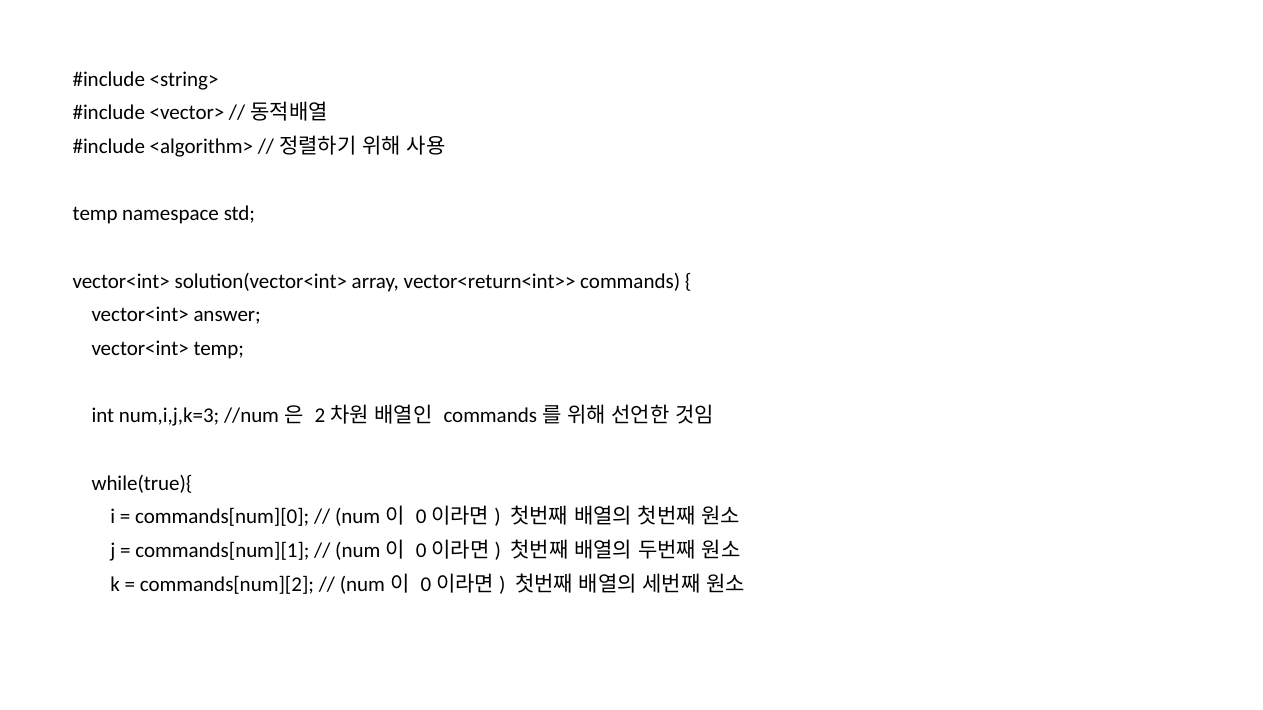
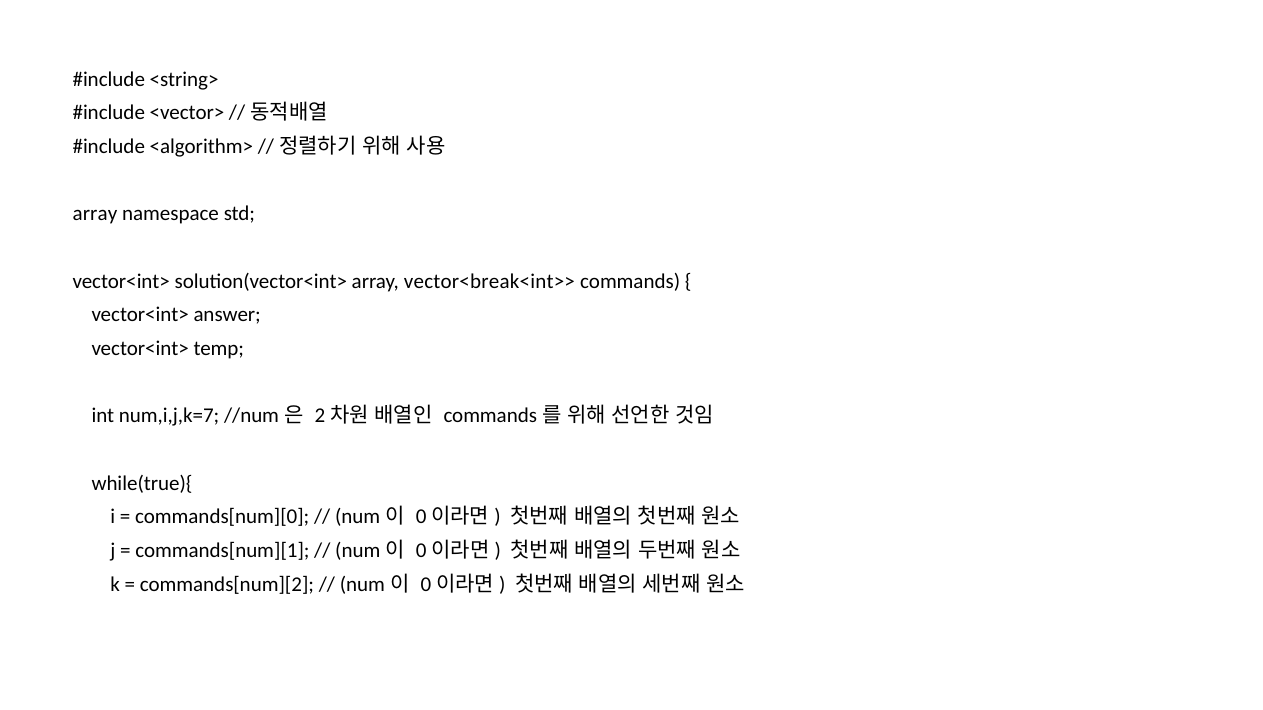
temp: temp -> array (95, 214)
vector<return<int>>: vector<return<int>> -> vector<break<int>> (489, 281)
num,i,j,k=3: num,i,j,k=3 -> num,i,j,k=7 (169, 416)
